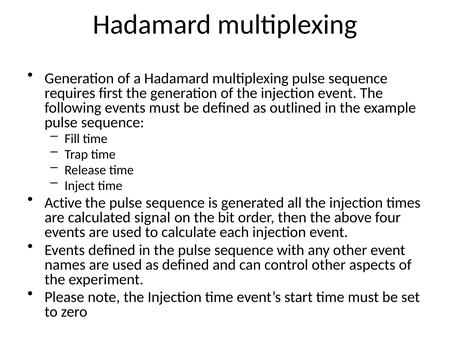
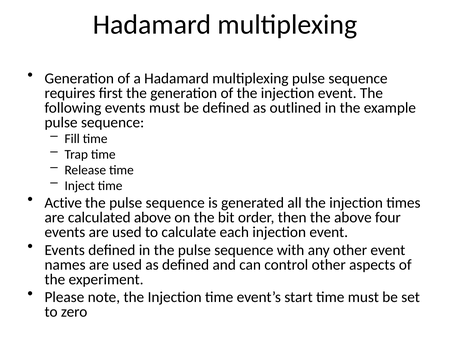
calculated signal: signal -> above (153, 217)
